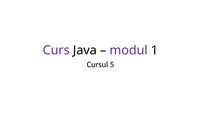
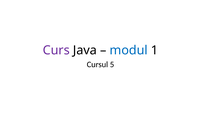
modul colour: purple -> blue (129, 50)
